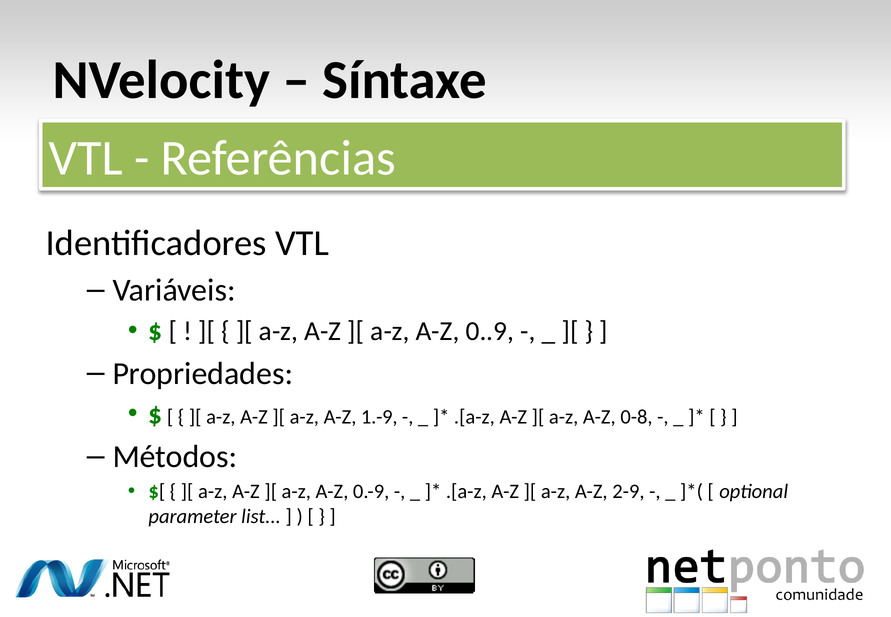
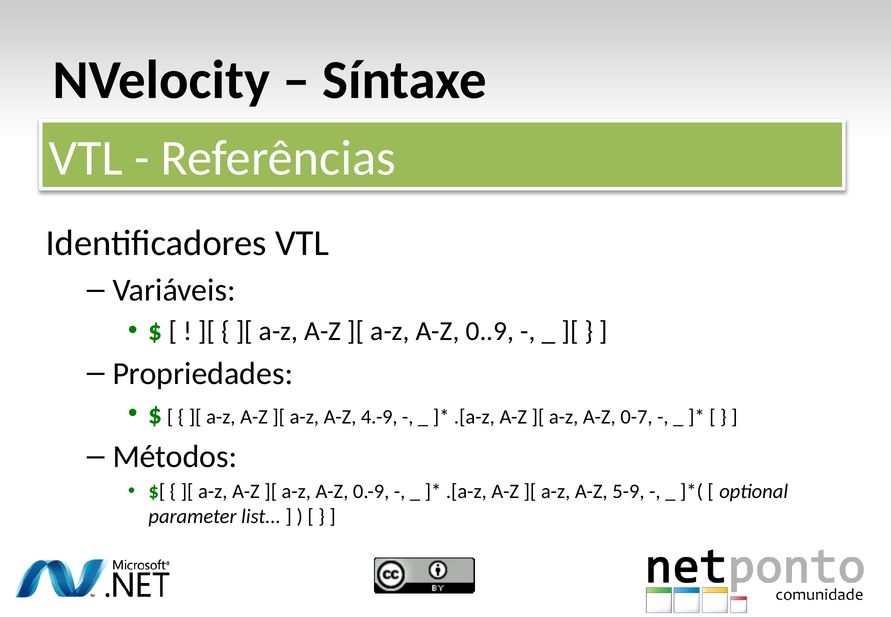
1.-9: 1.-9 -> 4.-9 (379, 417)
0-8: 0-8 -> 0-7 (636, 417)
2-9: 2-9 -> 5-9 (628, 492)
